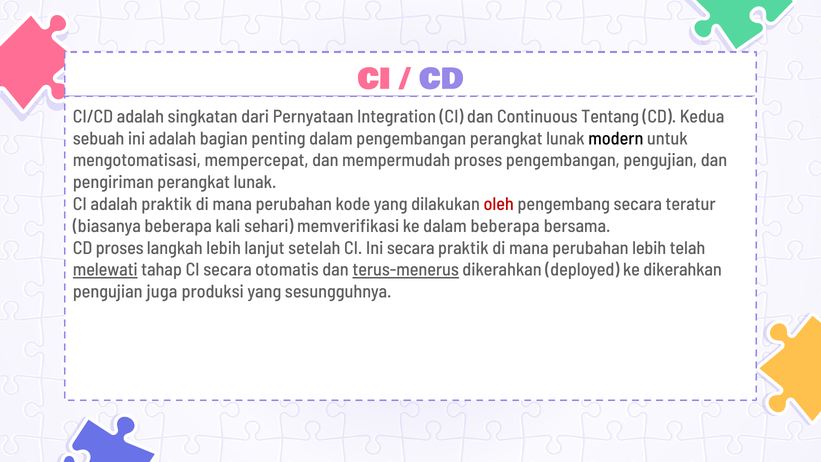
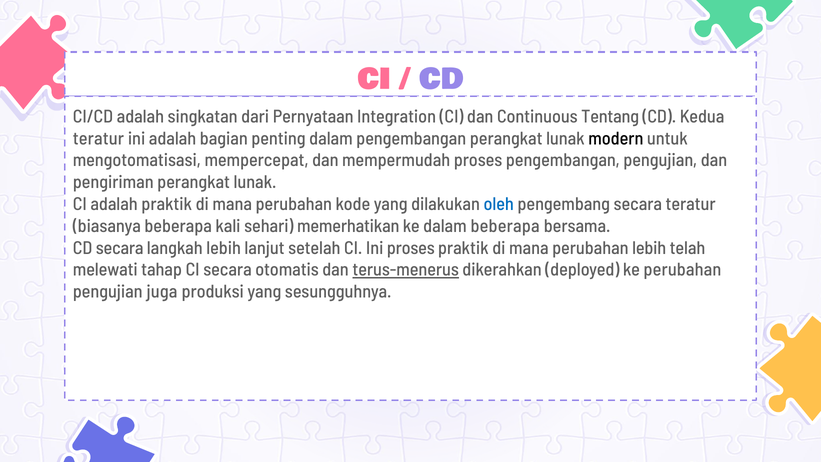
sebuah: sebuah -> teratur (98, 138)
oleh colour: red -> blue (499, 204)
memverifikasi: memverifikasi -> memerhatikan (348, 226)
CD proses: proses -> secara (120, 248)
Ini secara: secara -> proses (411, 248)
melewati underline: present -> none (105, 270)
ke dikerahkan: dikerahkan -> perubahan (682, 270)
